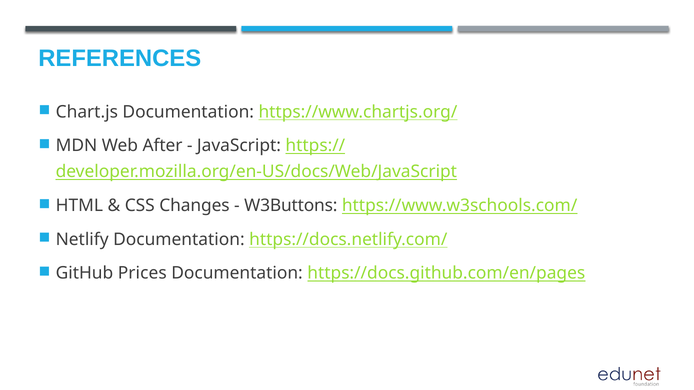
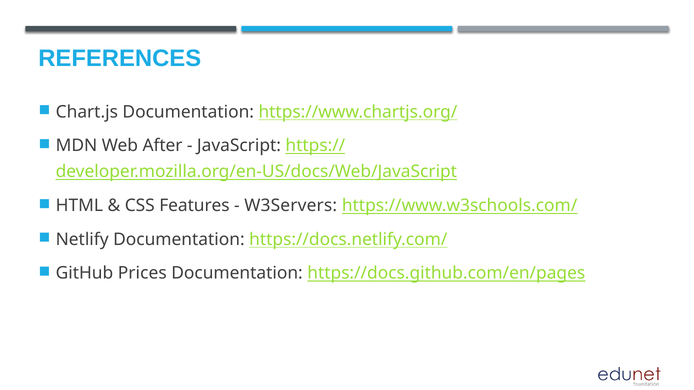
Changes: Changes -> Features (194, 206)
W3Buttons: W3Buttons -> W3Servers (291, 206)
